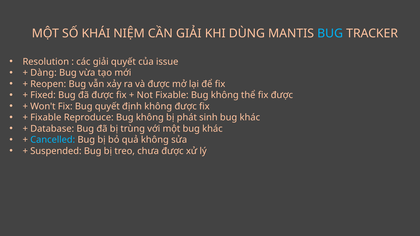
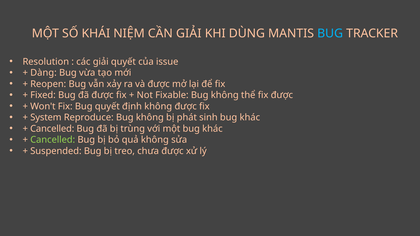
Fixable: Fixable -> System (46, 118)
Database: Database -> Cancelled (52, 129)
Cancelled colour: light blue -> light green (53, 140)
